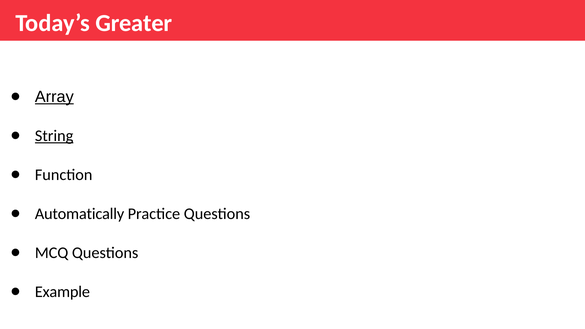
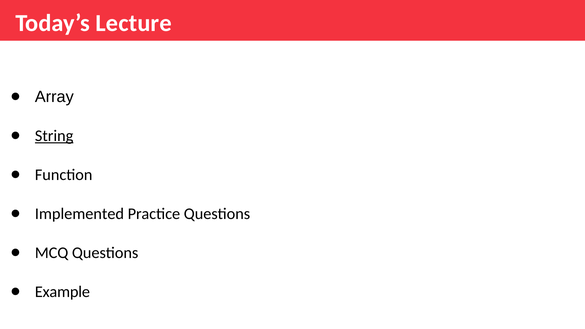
Greater: Greater -> Lecture (134, 23)
Array underline: present -> none (54, 97)
Automatically: Automatically -> Implemented (79, 214)
